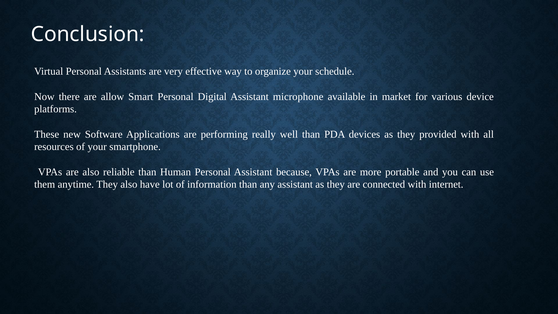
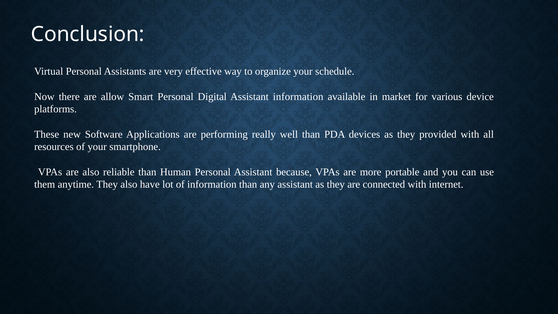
Assistant microphone: microphone -> information (298, 97)
